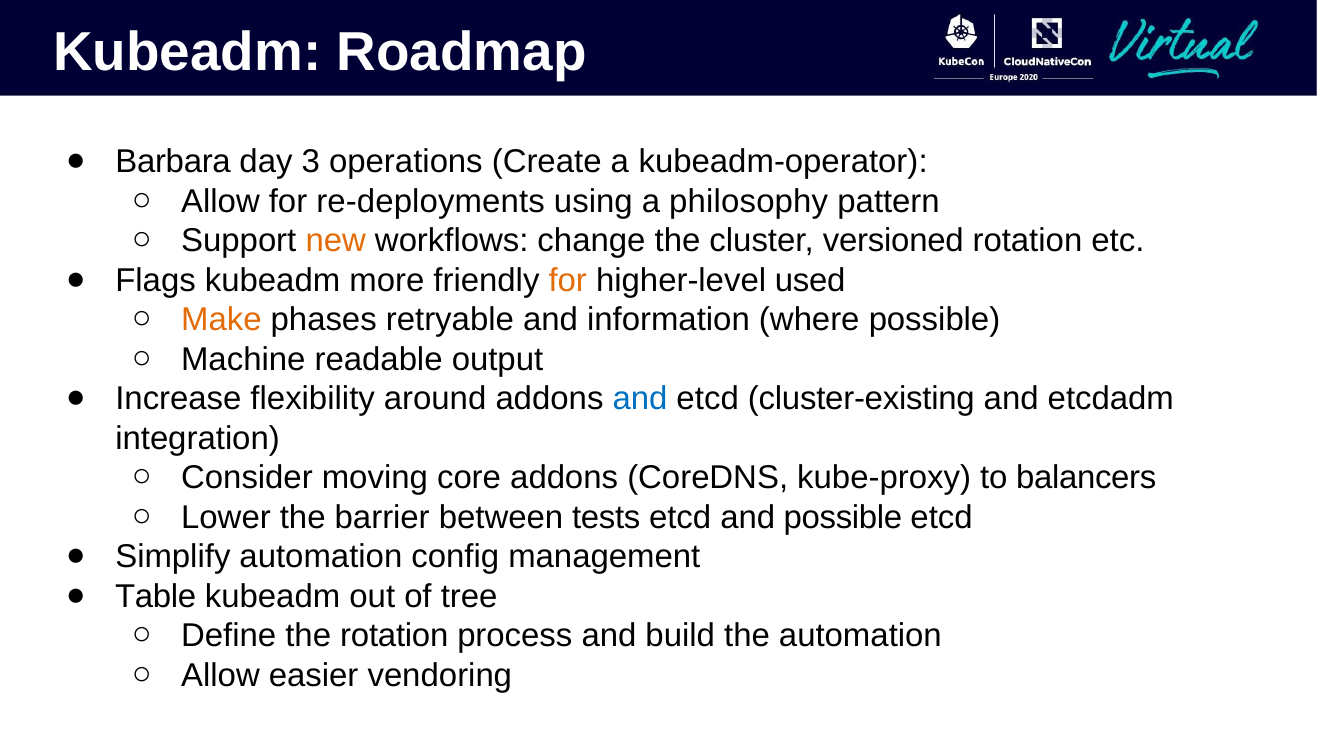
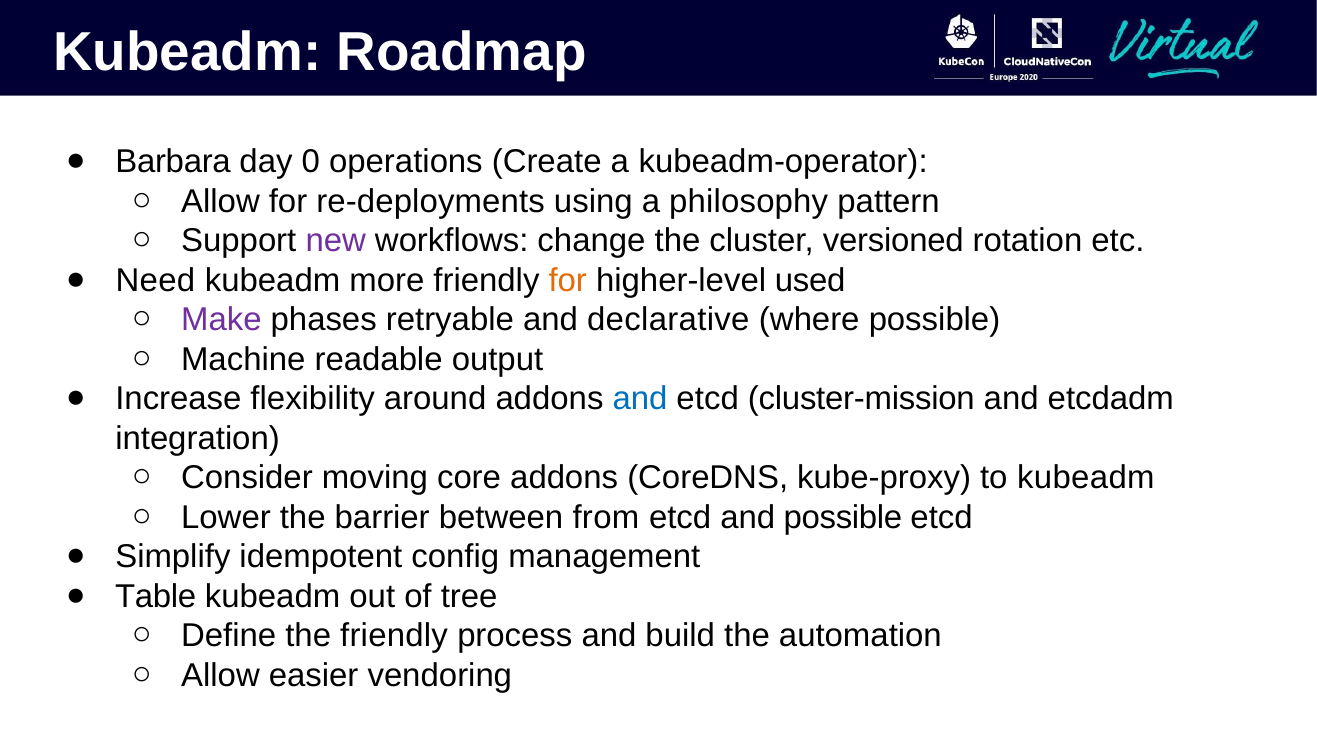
3: 3 -> 0 (311, 162)
new colour: orange -> purple (336, 241)
Flags: Flags -> Need (155, 280)
Make colour: orange -> purple (221, 320)
information: information -> declarative (668, 320)
cluster-existing: cluster-existing -> cluster-mission (861, 399)
to balancers: balancers -> kubeadm (1086, 478)
tests: tests -> from (606, 517)
Simplify automation: automation -> idempotent (321, 557)
the rotation: rotation -> friendly (394, 636)
